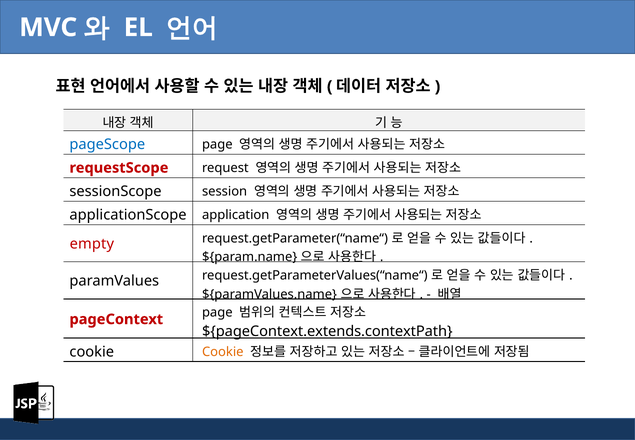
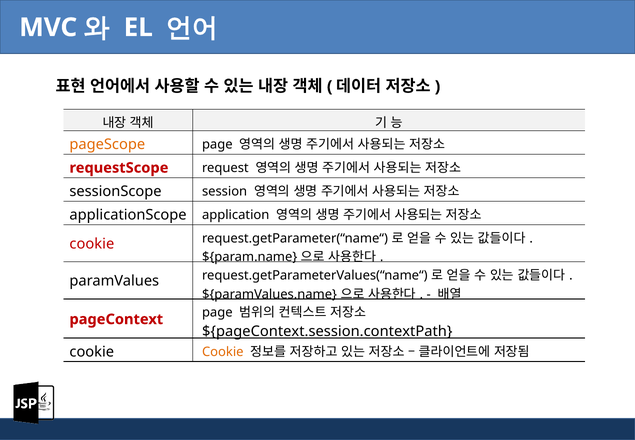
pageScope colour: blue -> orange (107, 144)
empty: empty -> cookie (92, 244)
${pageContext.extends.contextPath: ${pageContext.extends.contextPath -> ${pageContext.session.contextPath (327, 331)
